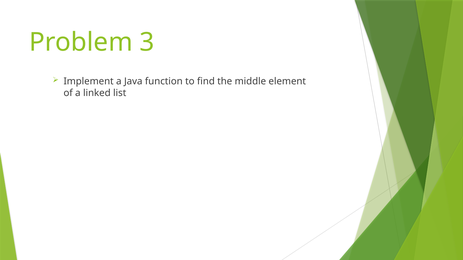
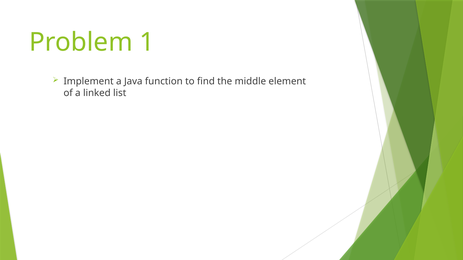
3: 3 -> 1 (147, 42)
